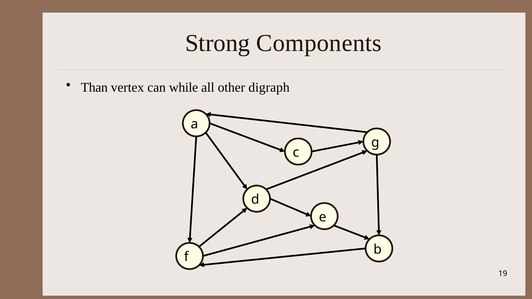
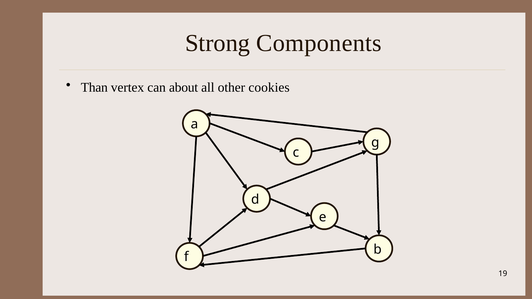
while: while -> about (184, 87)
digraph: digraph -> cookies (269, 87)
